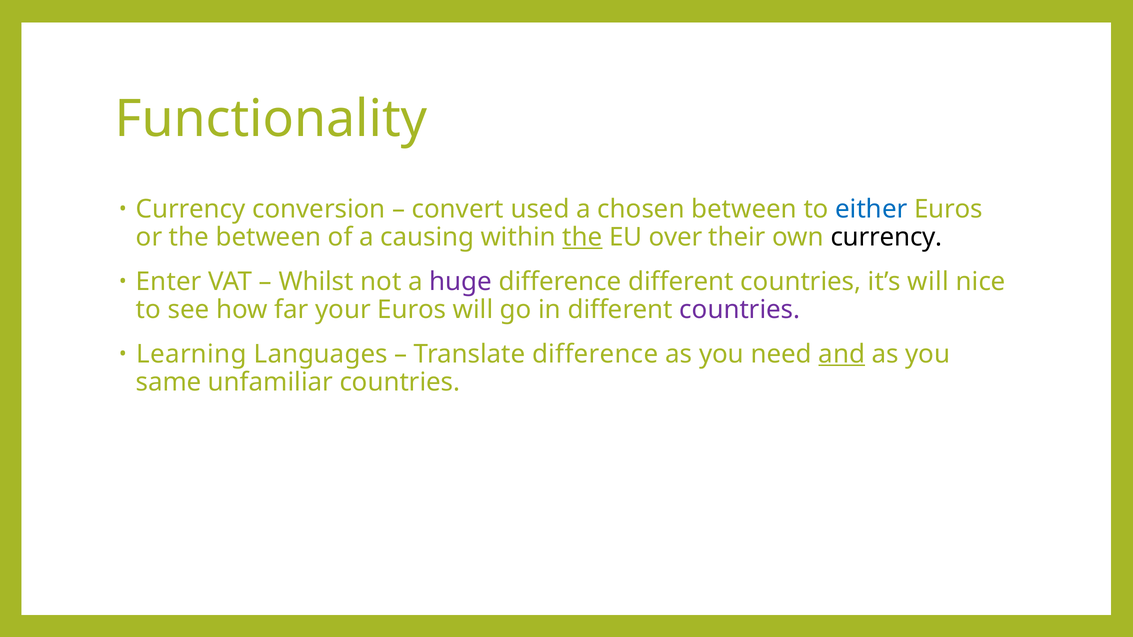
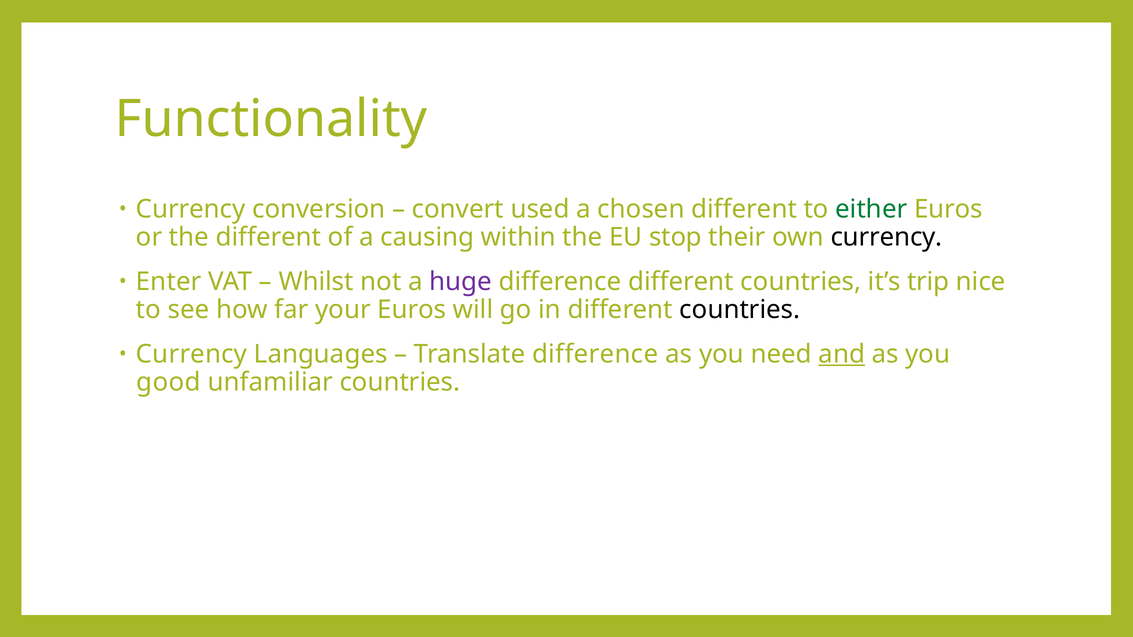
chosen between: between -> different (744, 209)
either colour: blue -> green (871, 209)
the between: between -> different (268, 237)
the underline: present -> none (582, 237)
over: over -> stop (676, 237)
it’s will: will -> trip (928, 282)
countries colour: purple -> black (740, 310)
Learning: Learning -> Currency (192, 354)
same: same -> good (168, 383)
